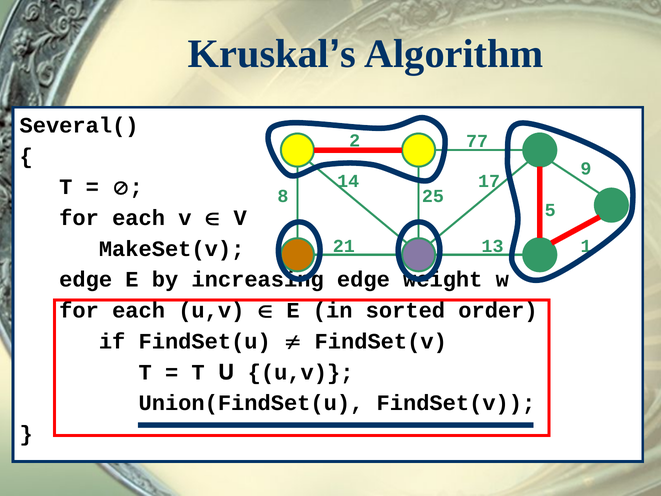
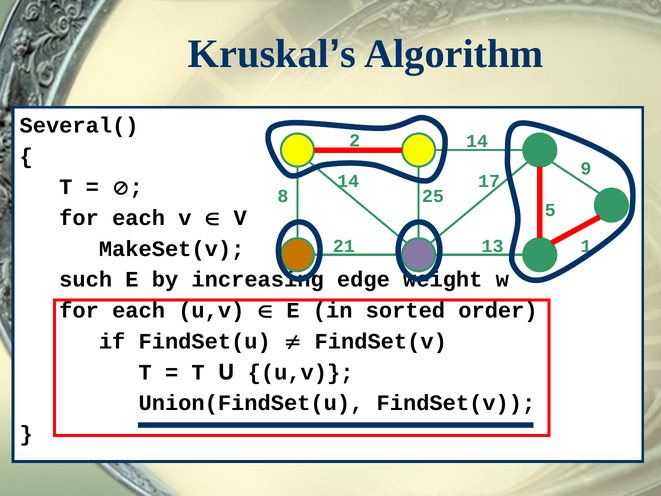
2 77: 77 -> 14 (477, 141)
edge: edge -> such (86, 280)
